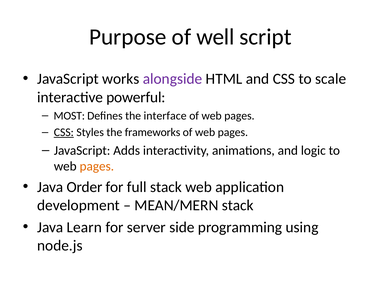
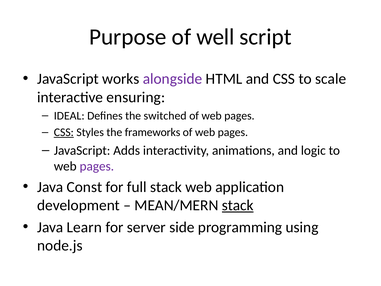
powerful: powerful -> ensuring (136, 97)
MOST: MOST -> IDEAL (69, 116)
interface: interface -> switched (165, 116)
pages colour: orange -> purple (97, 166)
Order: Order -> Const (84, 187)
stack underline: none -> present (238, 205)
